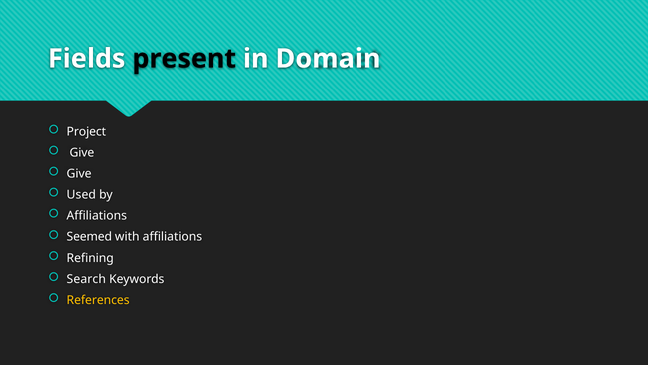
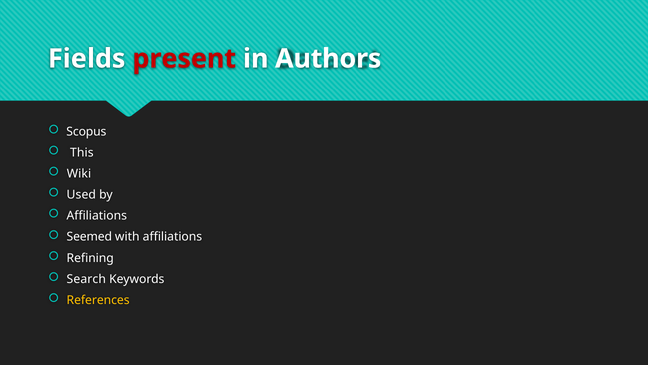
present colour: black -> red (184, 59)
Domain: Domain -> Authors (328, 59)
Project: Project -> Scopus (86, 131)
Give: Give -> This (82, 152)
Give: Give -> Wiki (79, 173)
